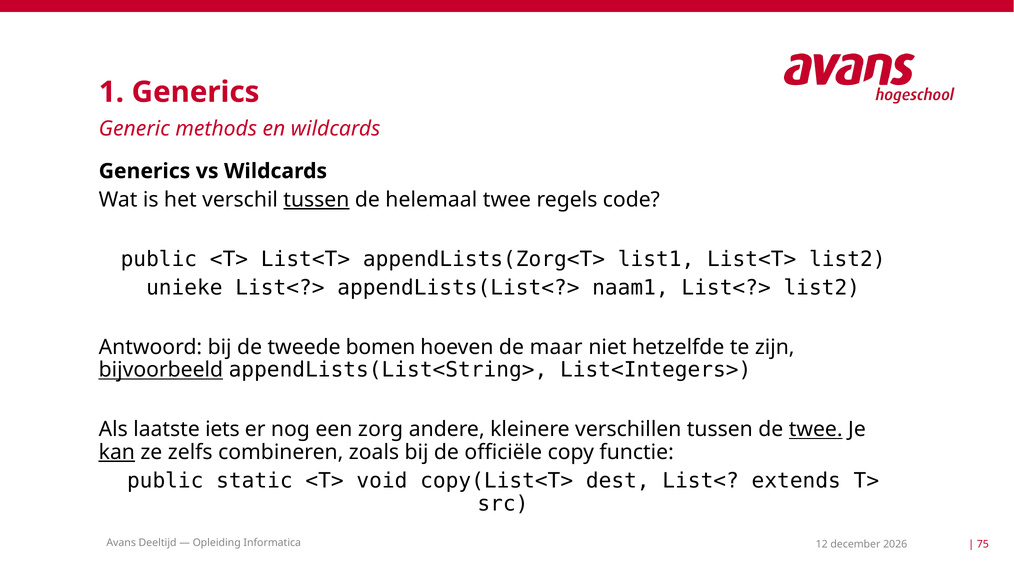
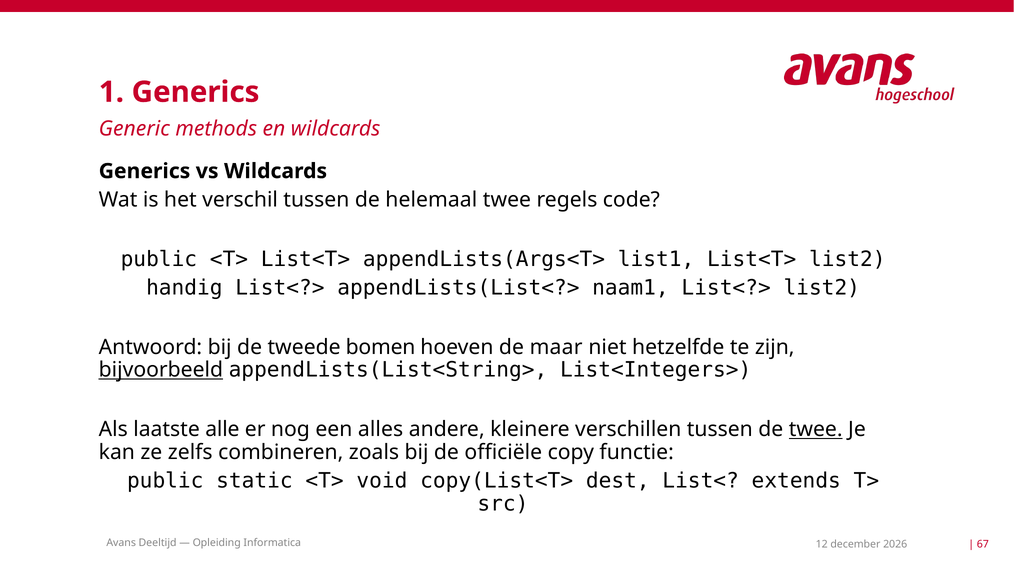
tussen underline: present -> none (316, 200)
appendLists(Zorg<T>: appendLists(Zorg<T> -> appendLists(Args<T> (484, 259)
unieke: unieke -> handig (184, 288)
iets: iets -> alle (222, 430)
zorg: zorg -> alles (381, 430)
kan underline: present -> none (117, 453)
75: 75 -> 67 (983, 545)
